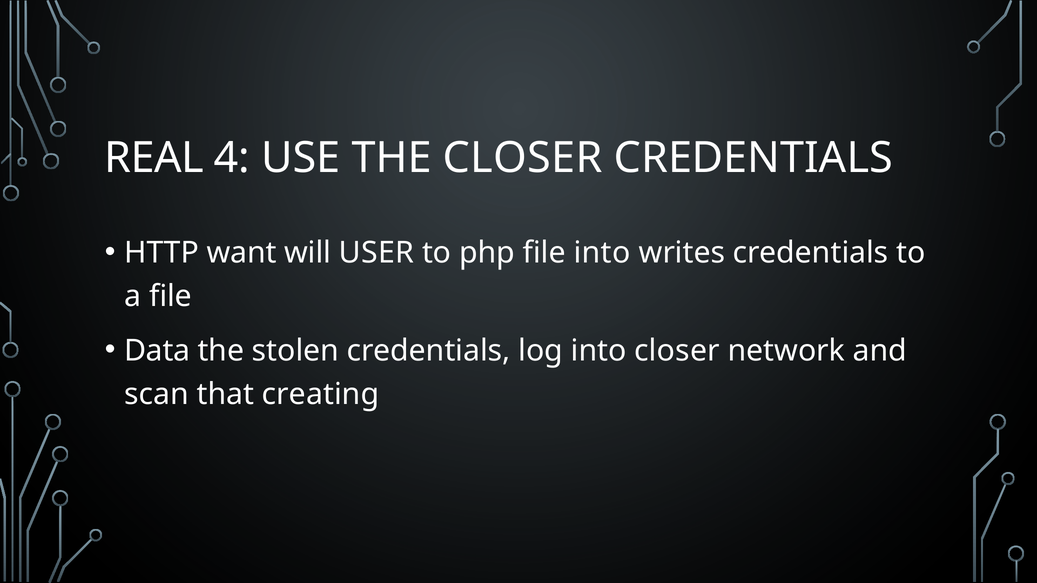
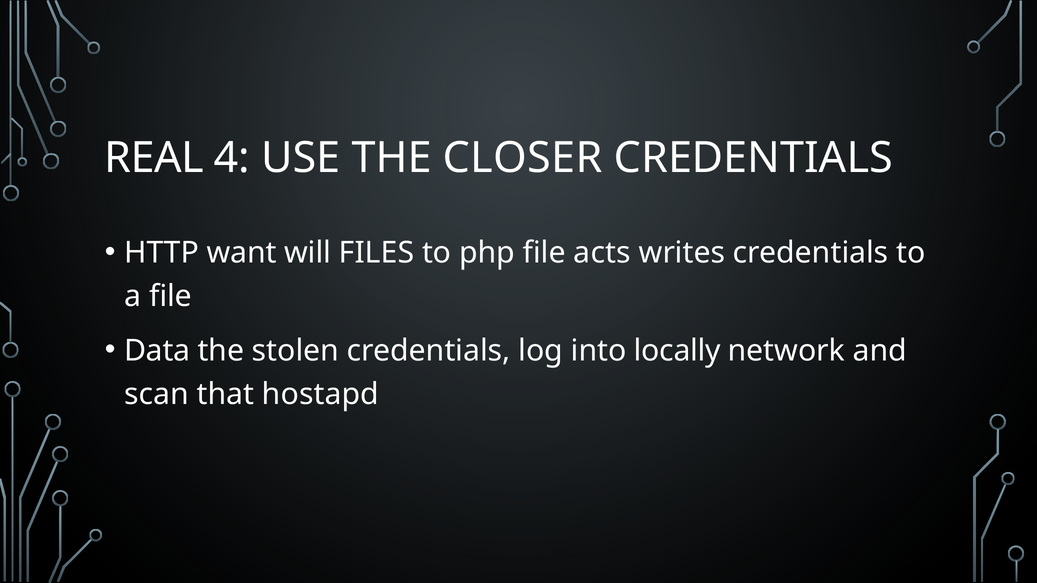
USER: USER -> FILES (377, 253)
file into: into -> acts (602, 253)
into closer: closer -> locally (677, 351)
creating: creating -> hostapd (321, 394)
